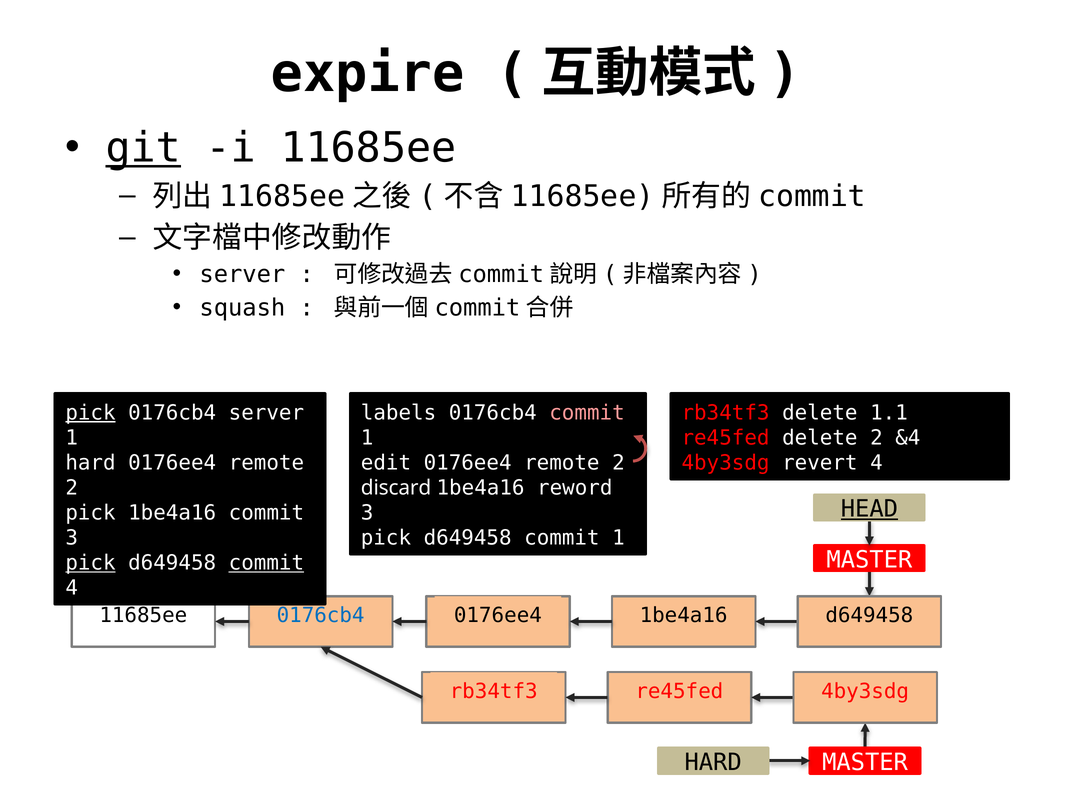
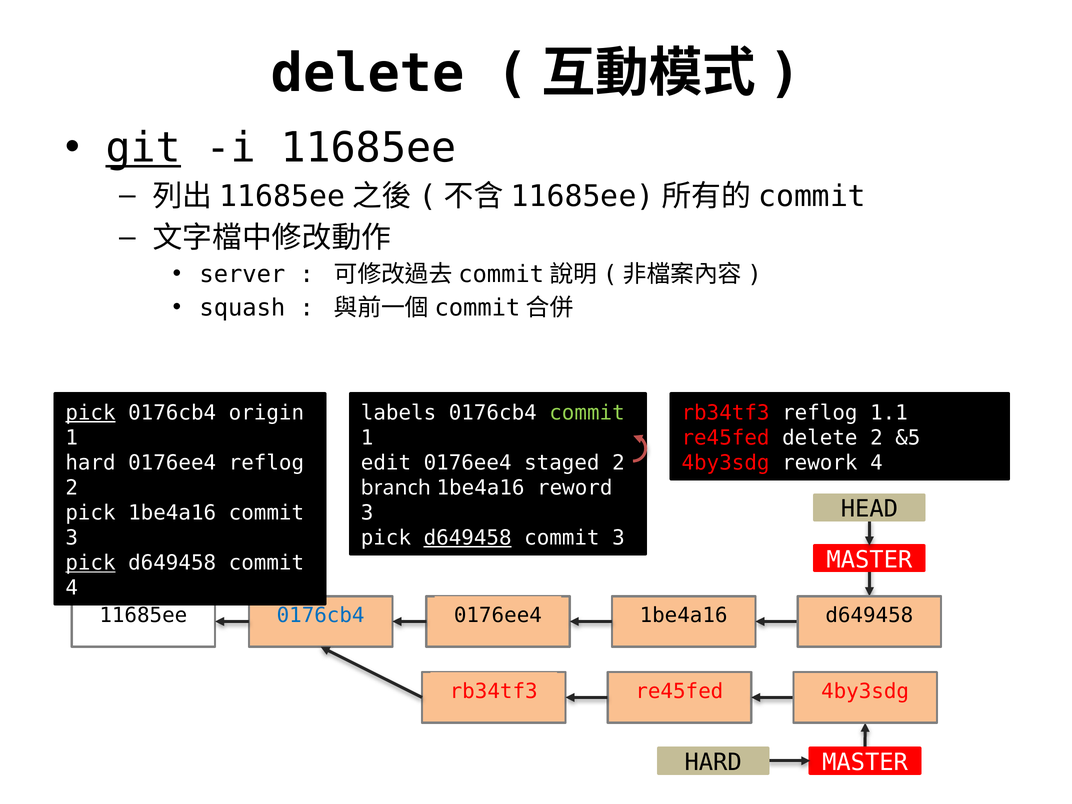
expire: expire -> delete (368, 73)
0176cb4 server: server -> origin (266, 413)
commit colour: pink -> light green (587, 413)
rb34tf3 delete: delete -> reflog (820, 413)
&4: &4 -> &5 (908, 438)
remote: remote -> reflog (266, 463)
remote: remote -> staged (562, 463)
revert: revert -> rework (820, 463)
discard: discard -> branch (396, 488)
HEAD underline: present -> none (869, 509)
d649458 underline: none -> present (468, 538)
1: 1 -> 3 (618, 538)
commit underline: present -> none (266, 563)
